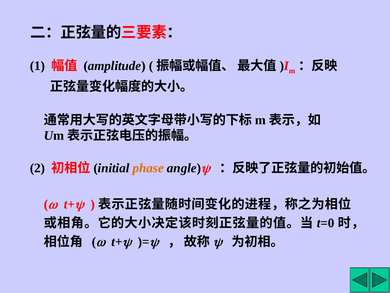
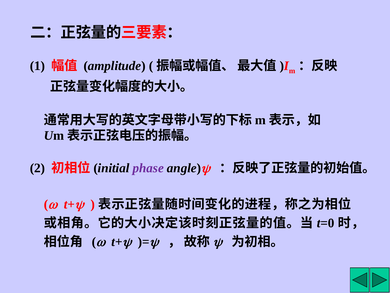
phase colour: orange -> purple (148, 168)
